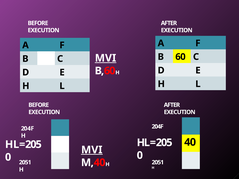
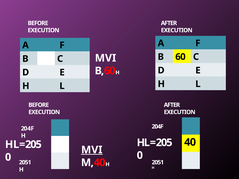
MVI underline: present -> none (106, 58)
